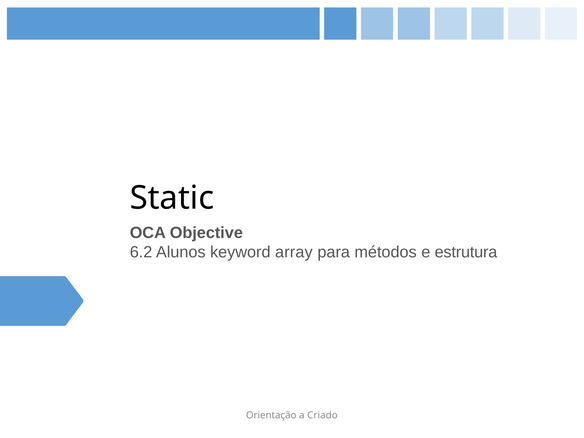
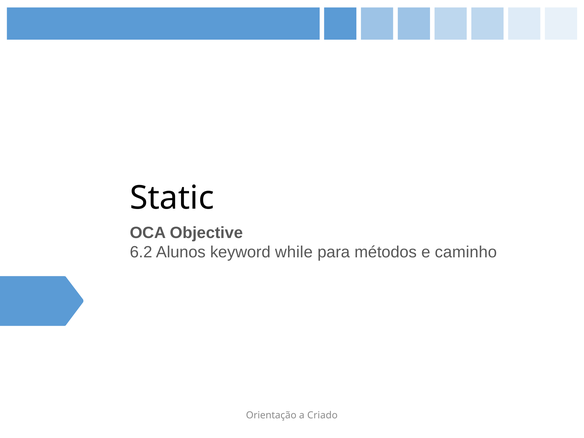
array: array -> while (294, 252)
estrutura: estrutura -> caminho (466, 252)
